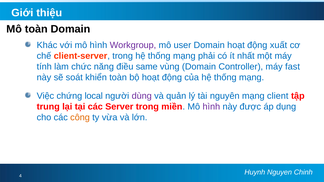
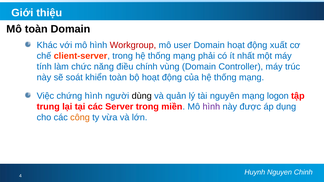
Workgroup colour: purple -> red (133, 45)
same: same -> chính (147, 67)
fast: fast -> trúc (293, 67)
chứng local: local -> hình (94, 96)
dùng colour: purple -> black (142, 96)
client: client -> logon (278, 96)
